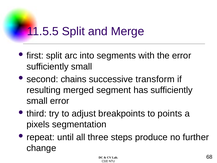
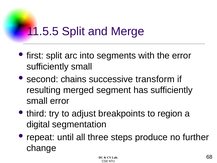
points: points -> region (170, 113)
pixels: pixels -> digital (38, 124)
